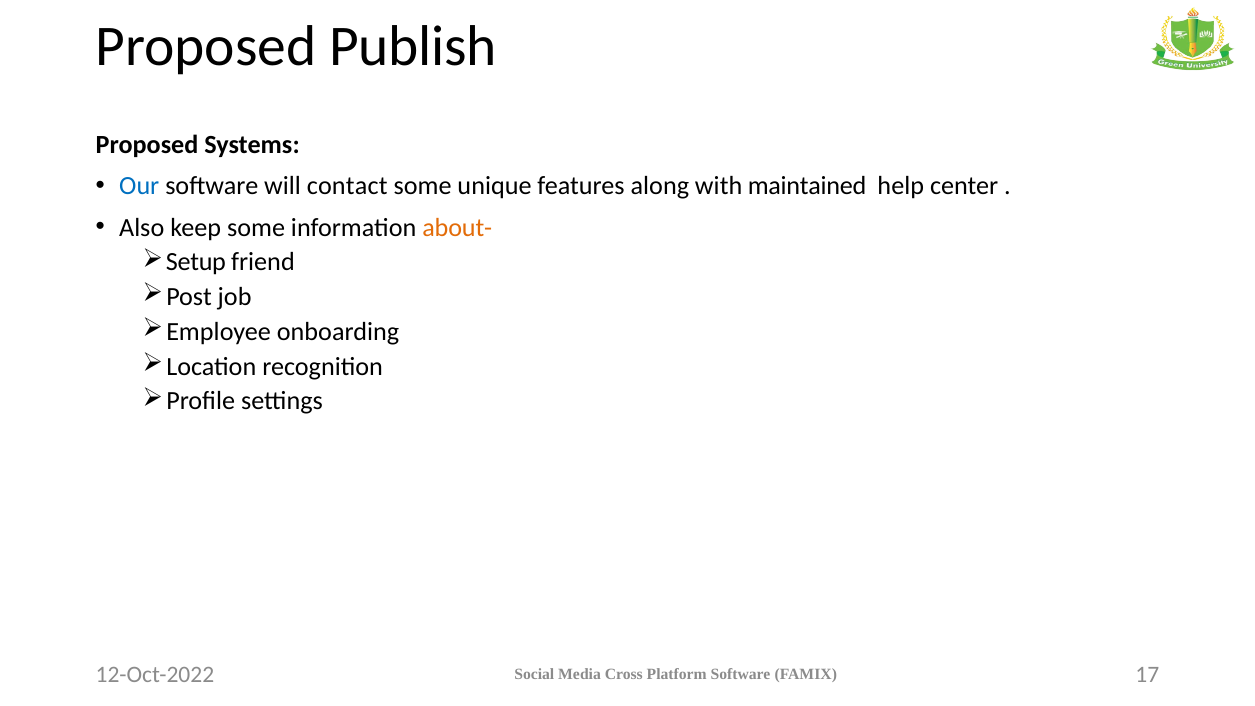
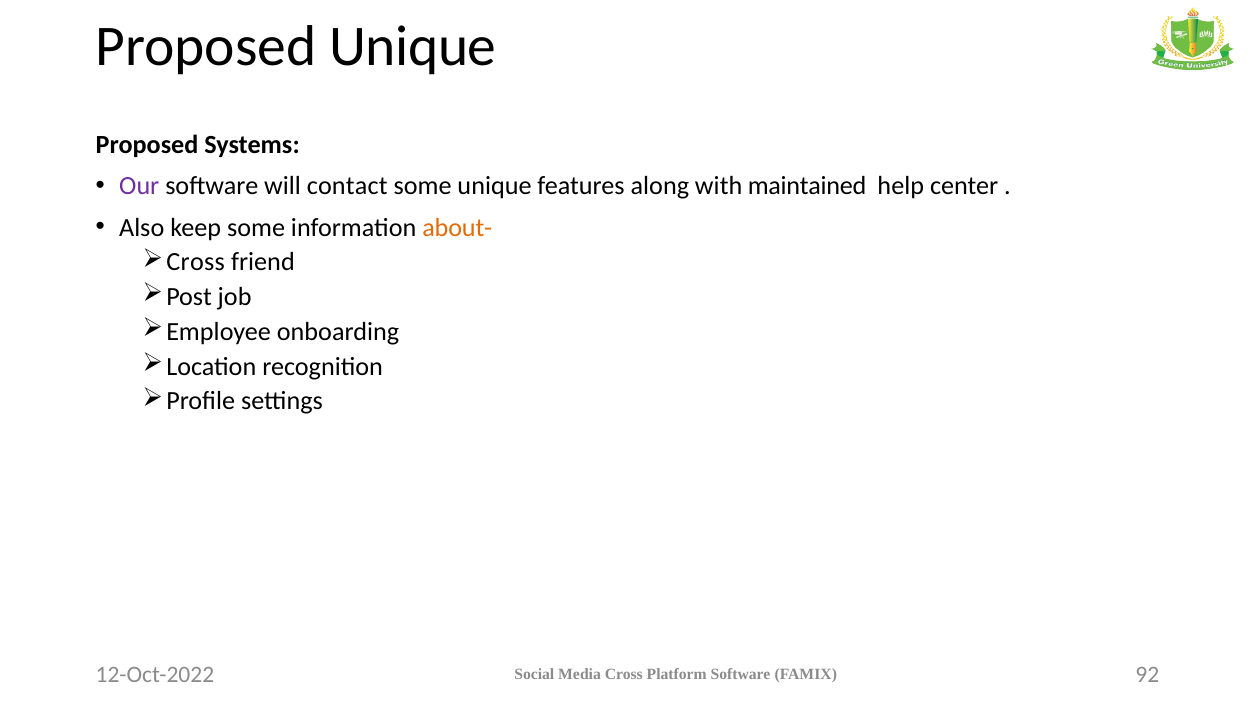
Proposed Publish: Publish -> Unique (413, 47)
Our colour: blue -> purple (139, 186)
Setup: Setup -> Cross (196, 262)
17: 17 -> 92 (1147, 674)
